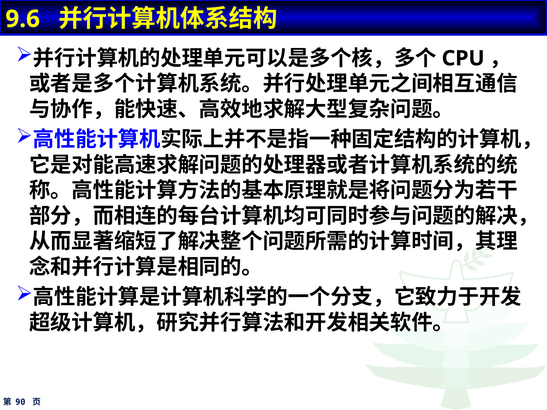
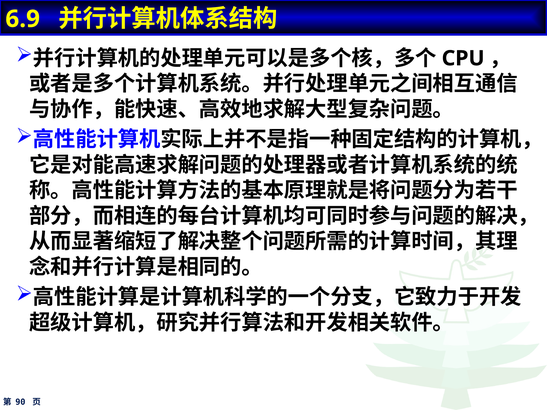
9.6: 9.6 -> 6.9 (23, 19)
